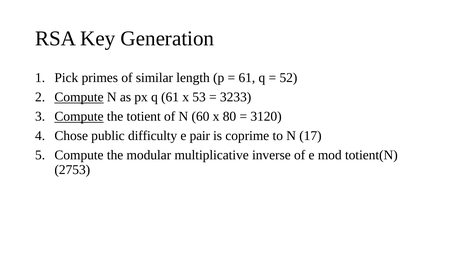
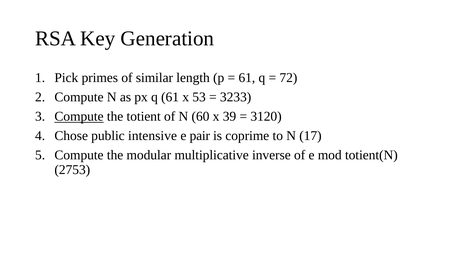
52: 52 -> 72 (288, 78)
Compute underline: present -> none (79, 97)
80: 80 -> 39 (229, 116)
difficulty: difficulty -> intensive (153, 136)
